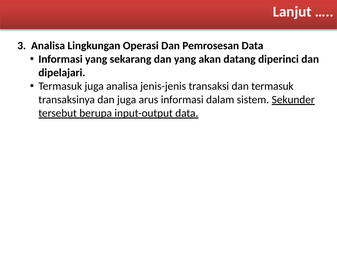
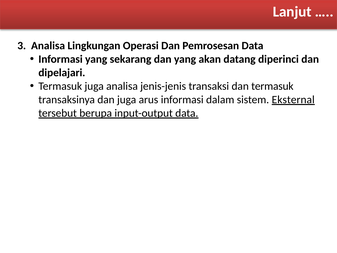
Sekunder: Sekunder -> Eksternal (293, 100)
